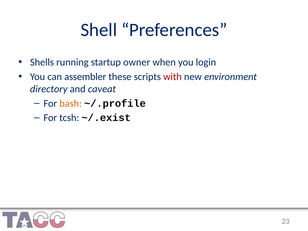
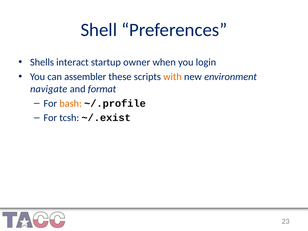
running: running -> interact (72, 62)
with colour: red -> orange (172, 77)
directory: directory -> navigate (49, 89)
caveat: caveat -> format (102, 89)
